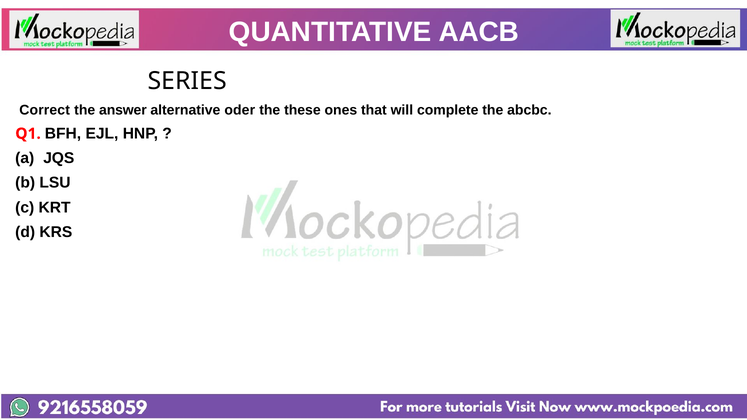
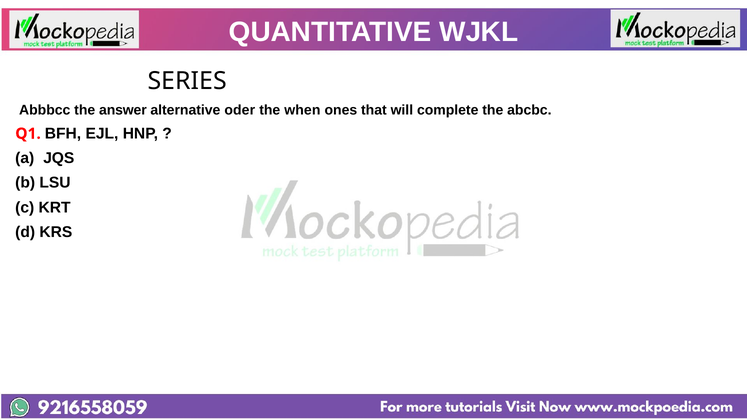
AACB: AACB -> WJKL (479, 32)
Correct: Correct -> Abbbcc (45, 110)
these: these -> when (302, 110)
